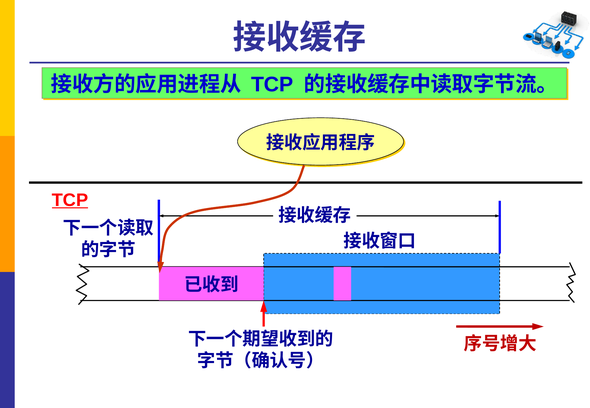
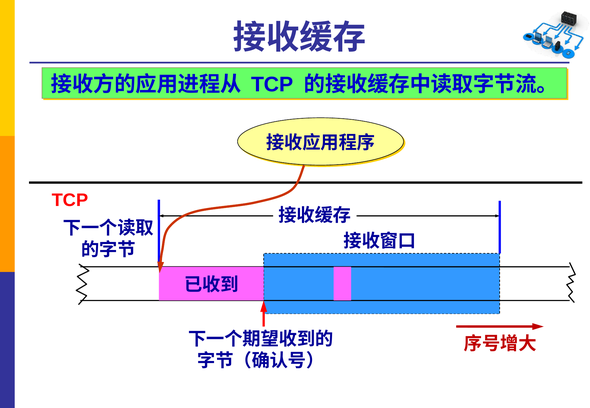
TCP underline: present -> none (70, 200)
